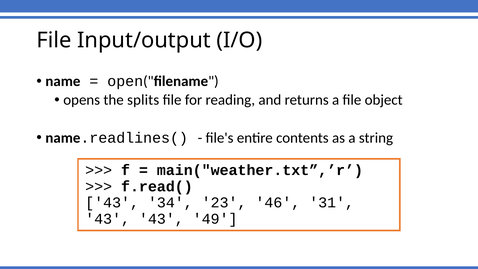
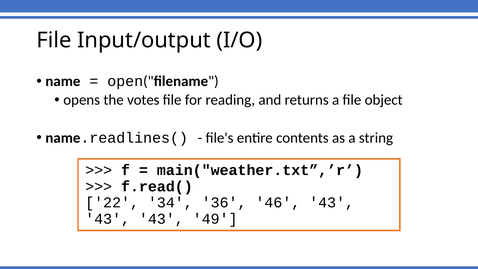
splits: splits -> votes (143, 100)
43: 43 -> 22 (112, 203)
23: 23 -> 36 (224, 203)
46 31: 31 -> 43 (332, 203)
